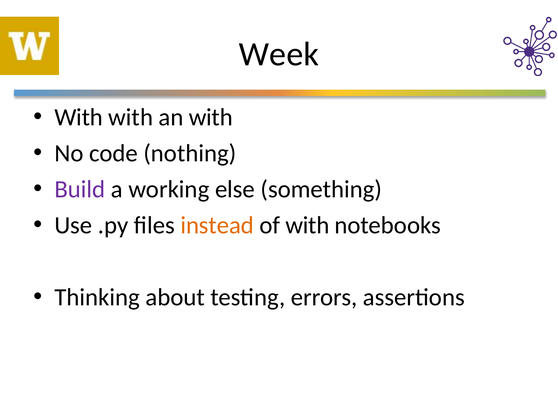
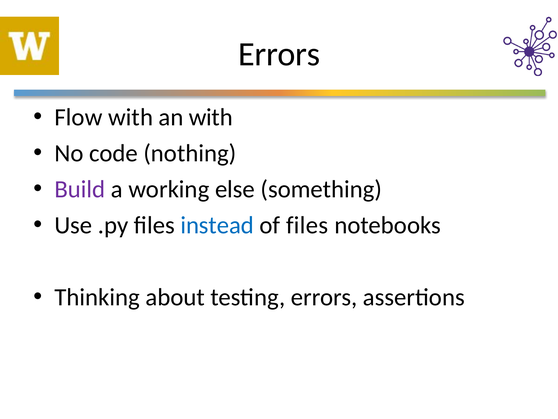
Week: Week -> Errors (279, 54)
With: With -> Flow (78, 117)
instead colour: orange -> blue (217, 225)
of with: with -> files (307, 225)
